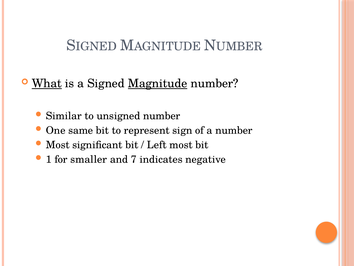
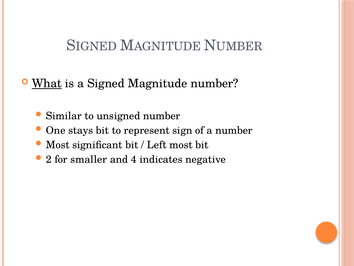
Magnitude underline: present -> none (158, 83)
same: same -> stays (81, 130)
1: 1 -> 2 (49, 159)
7: 7 -> 4 (134, 159)
